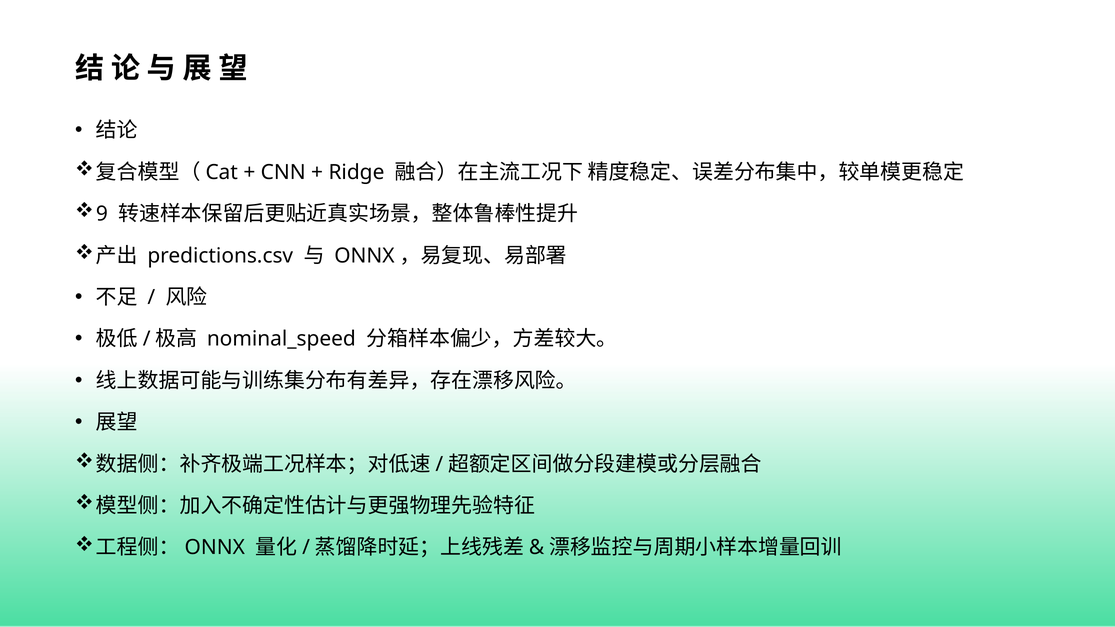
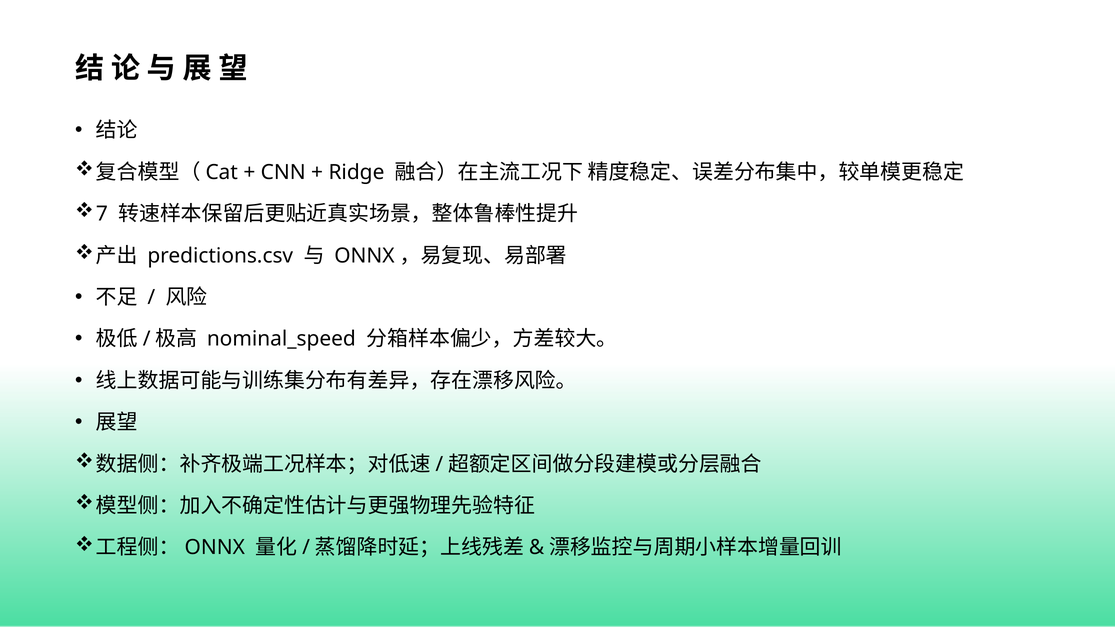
9: 9 -> 7 (102, 214)
